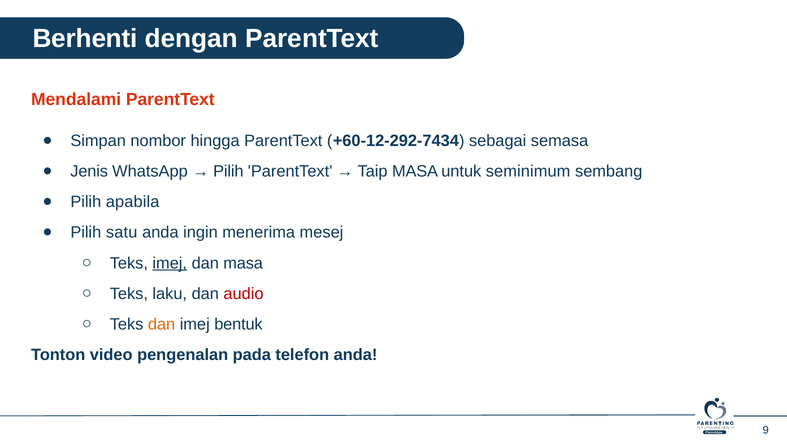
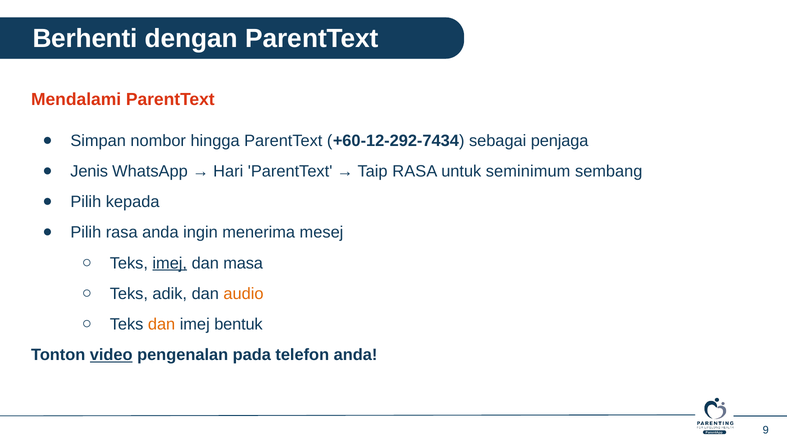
semasa: semasa -> penjaga (560, 141)
Pilih: Pilih -> Hari (228, 171)
Taip MASA: MASA -> RASA (415, 171)
apabila: apabila -> kepada (133, 202)
Pilih satu: satu -> rasa (122, 232)
laku: laku -> adik (170, 294)
audio colour: red -> orange (243, 294)
video underline: none -> present (111, 355)
